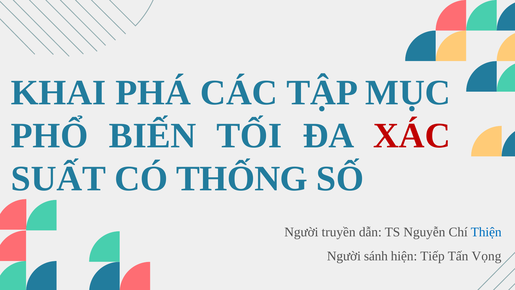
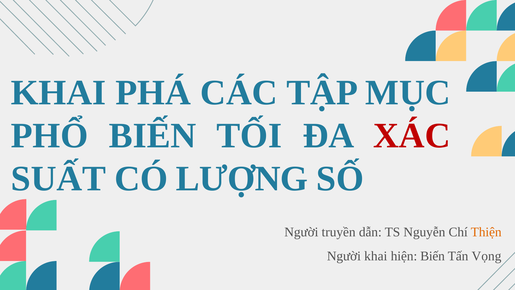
THỐNG: THỐNG -> LƯỢNG (242, 178)
Thiện colour: blue -> orange (486, 232)
Người sánh: sánh -> khai (376, 256)
hiện Tiếp: Tiếp -> Biến (433, 256)
